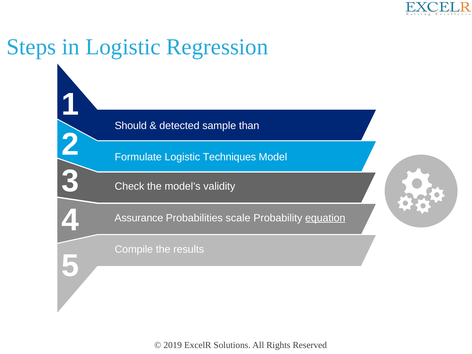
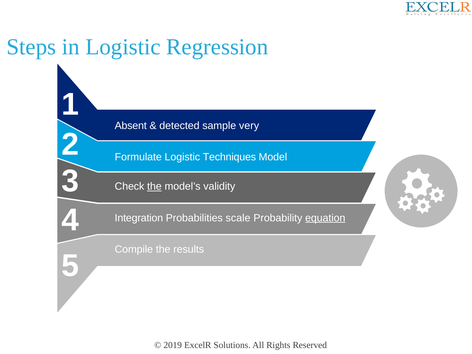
Should: Should -> Absent (131, 126)
than: than -> very (249, 126)
the underline: none -> present (154, 186)
Assurance: Assurance -> Integration (139, 218)
